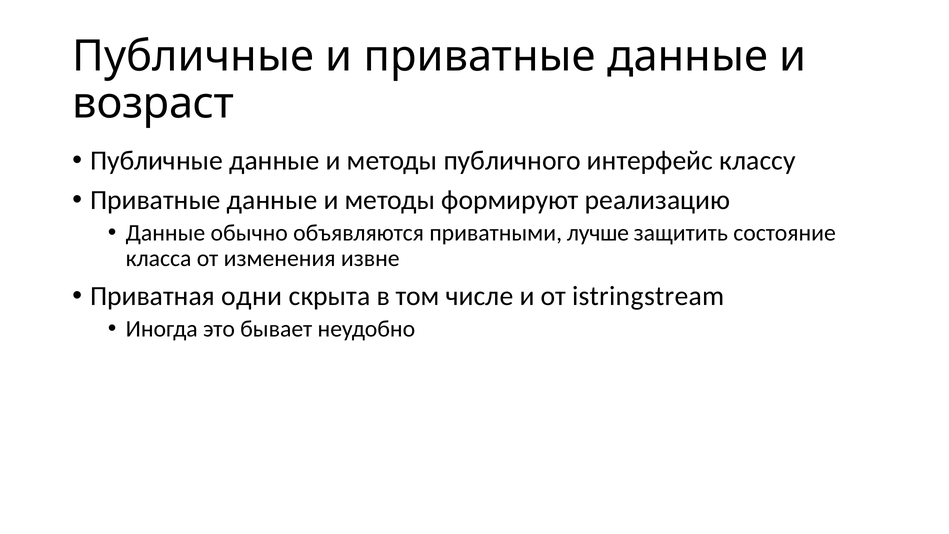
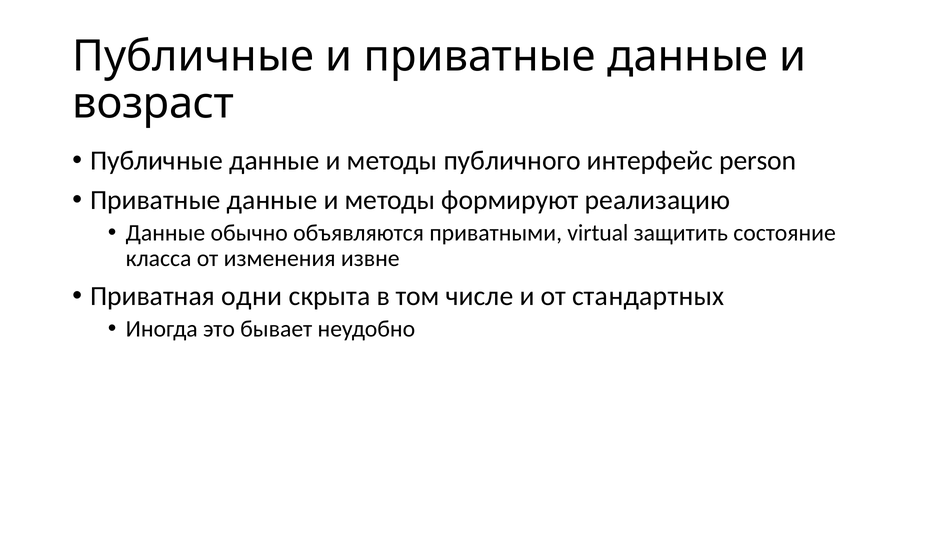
классу: классу -> person (758, 160)
лучше: лучше -> virtual (598, 233)
istringstream: istringstream -> стандартных (648, 296)
